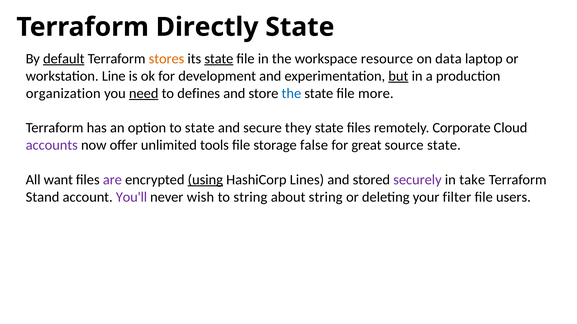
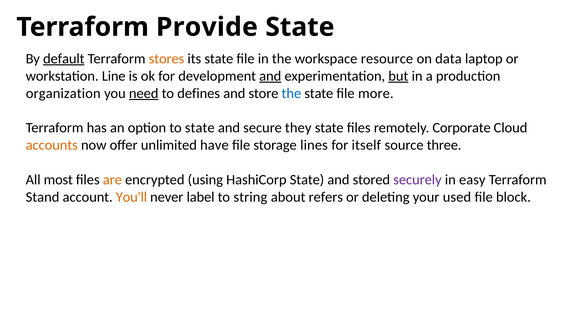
Directly: Directly -> Provide (207, 27)
state underline: present -> none (219, 59)
and underline: none -> present (270, 76)
accounts colour: purple -> orange (52, 145)
tools: tools -> have (214, 145)
false: false -> lines (314, 145)
great: great -> itself (366, 145)
source state: state -> three (444, 145)
want: want -> most (58, 180)
are colour: purple -> orange (112, 180)
using underline: present -> none (205, 180)
HashiCorp Lines: Lines -> State (307, 180)
take: take -> easy (472, 180)
You'll colour: purple -> orange (131, 197)
wish: wish -> label (201, 197)
about string: string -> refers (326, 197)
filter: filter -> used (457, 197)
users: users -> block (513, 197)
